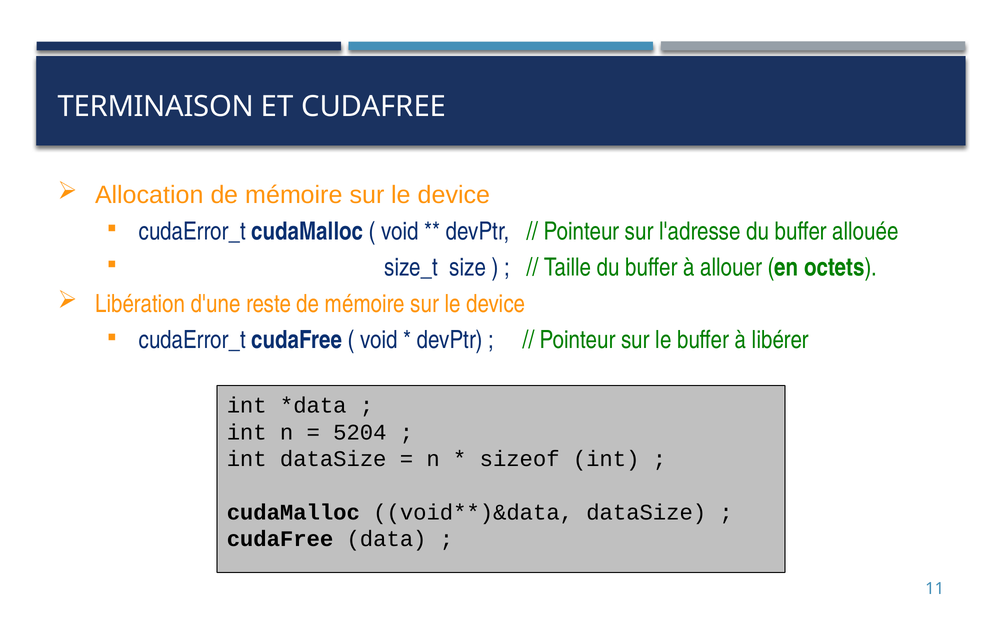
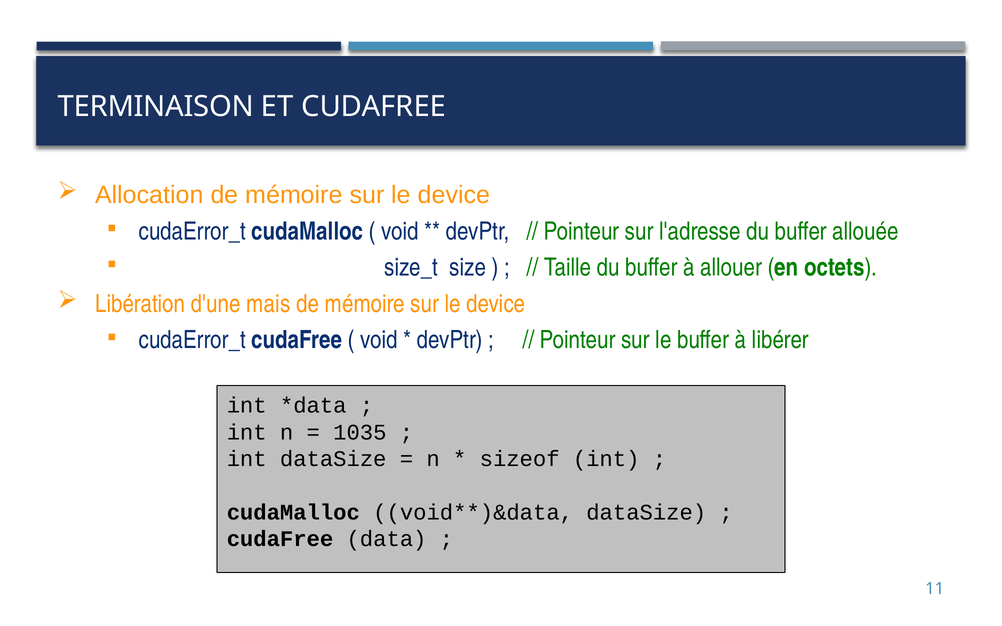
reste: reste -> mais (268, 304)
5204: 5204 -> 1035 (360, 432)
